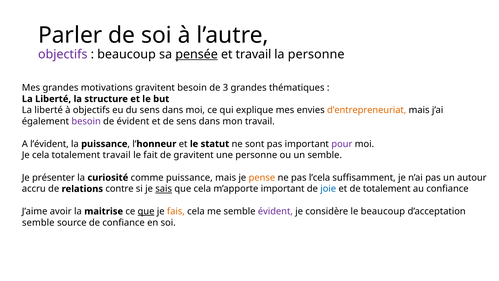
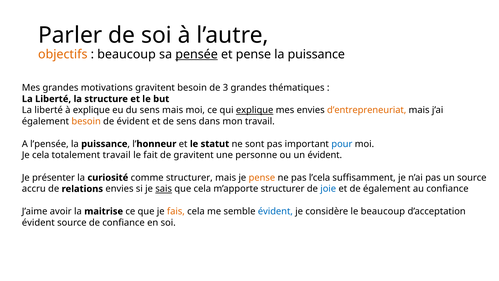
objectifs colour: purple -> orange (63, 54)
et travail: travail -> pense (253, 54)
personne: personne -> puissance (316, 54)
à objectifs: objectifs -> explique (91, 110)
du sens dans: dans -> mais (173, 110)
explique underline: none -> present (255, 110)
besoin colour: purple -> orange (86, 121)
l’évident: l’évident -> l’pensée (49, 144)
pour colour: purple -> blue (342, 144)
un semble: semble -> évident (325, 155)
comme puissance: puissance -> structurer (189, 177)
un autour: autour -> source (472, 177)
relations contre: contre -> envies (119, 189)
m’apporte important: important -> structurer (283, 189)
de totalement: totalement -> également (387, 189)
que underline: present -> none (146, 211)
évident colour: purple -> blue (275, 211)
semble: semble -> évident (38, 222)
